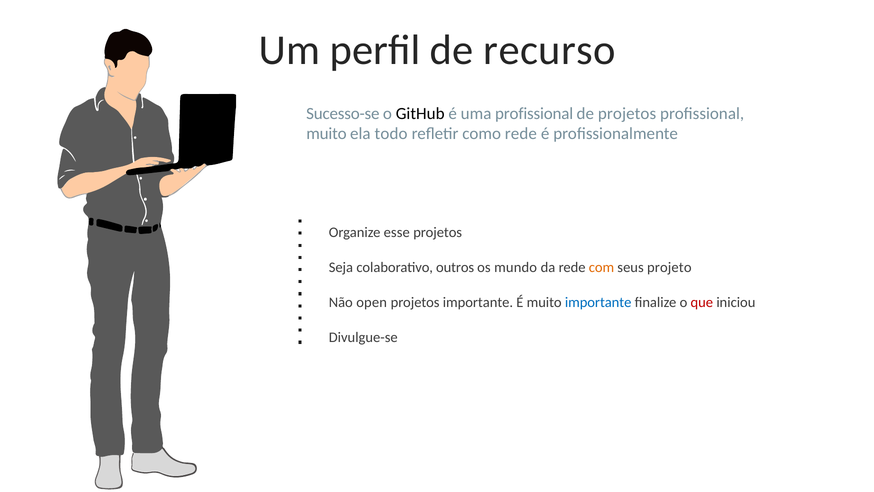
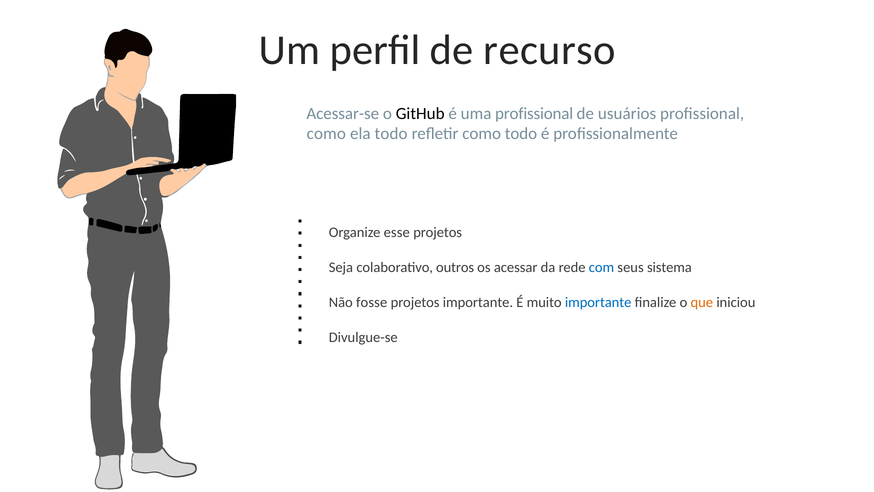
Sucesso-se: Sucesso-se -> Acessar-se (343, 113)
de projetos: projetos -> usuários (627, 113)
muito: muito -> como (326, 134)
como rede: rede -> todo (521, 134)
mundo: mundo -> acessar (516, 267)
com colour: orange -> blue (602, 267)
projeto: projeto -> sistema (669, 267)
open: open -> fosse (372, 302)
que colour: red -> orange (702, 302)
